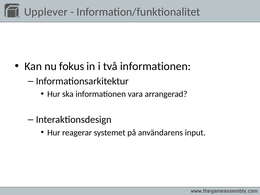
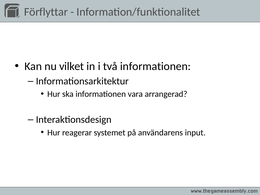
Upplever: Upplever -> Förflyttar (46, 12)
fokus: fokus -> vilket (72, 66)
